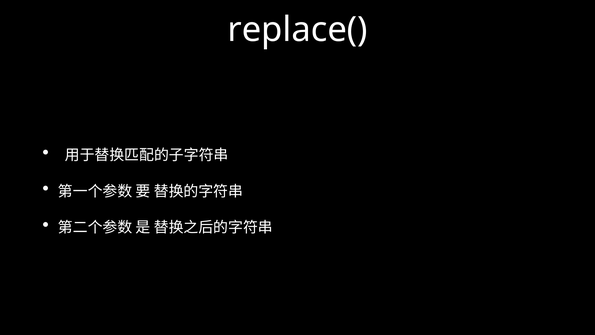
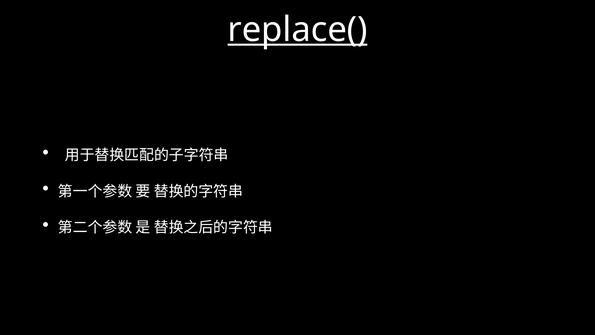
replace( underline: none -> present (298, 30)
